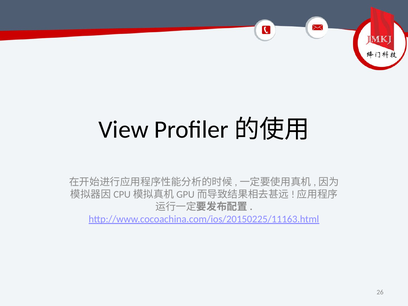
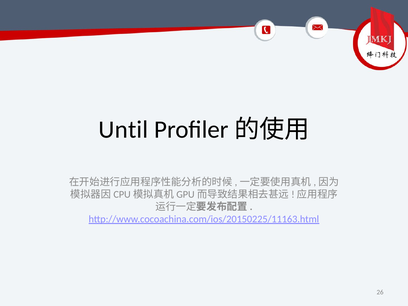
View: View -> Until (123, 130)
